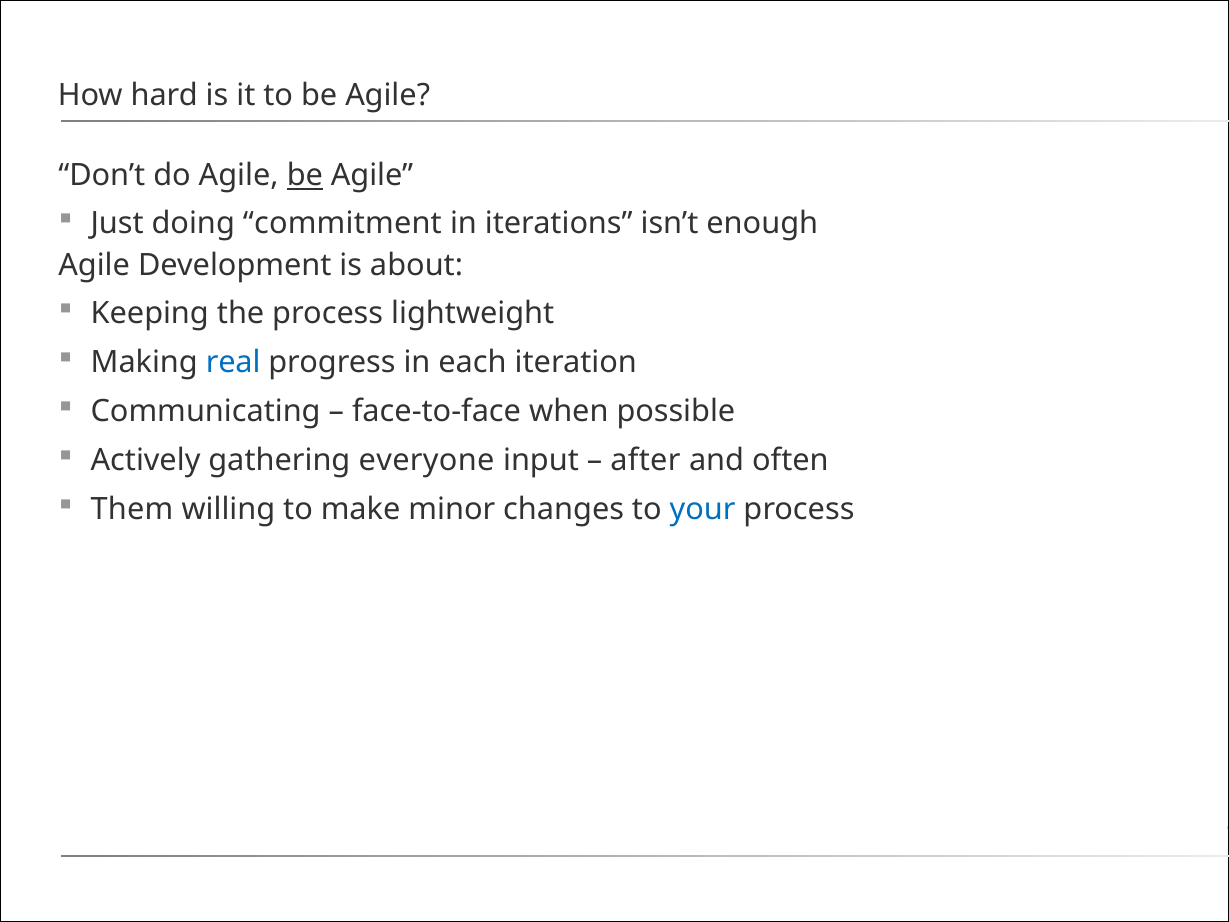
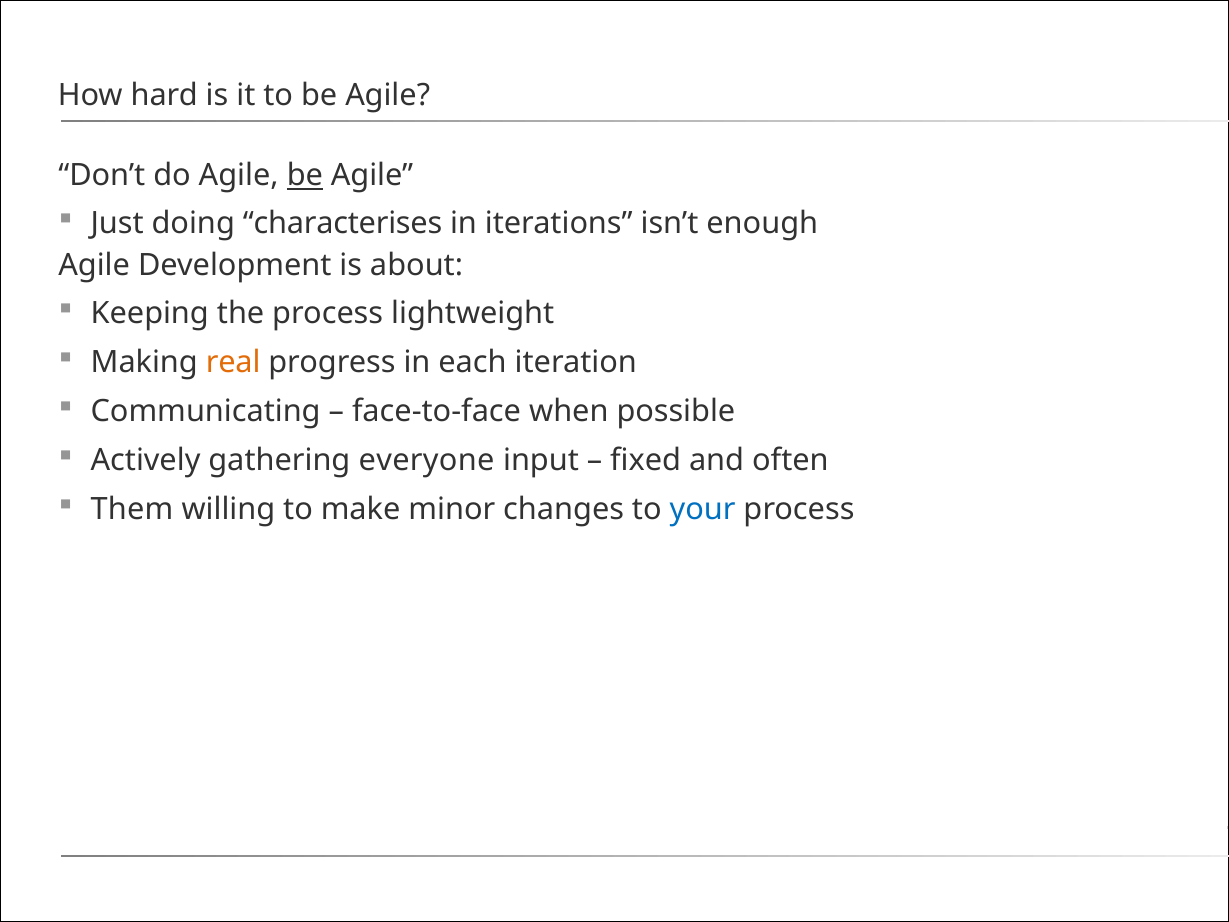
commitment: commitment -> characterises (343, 224)
real colour: blue -> orange (233, 362)
after: after -> fixed (646, 460)
